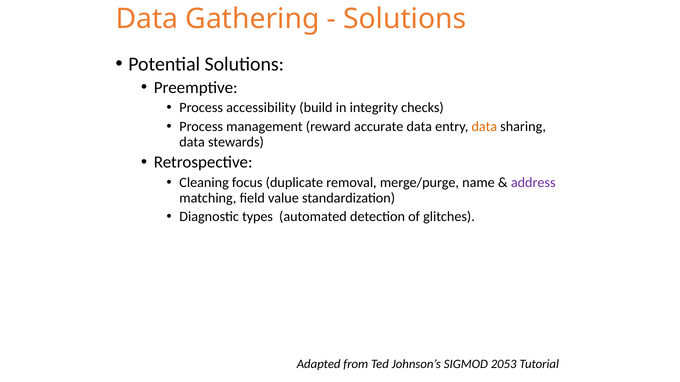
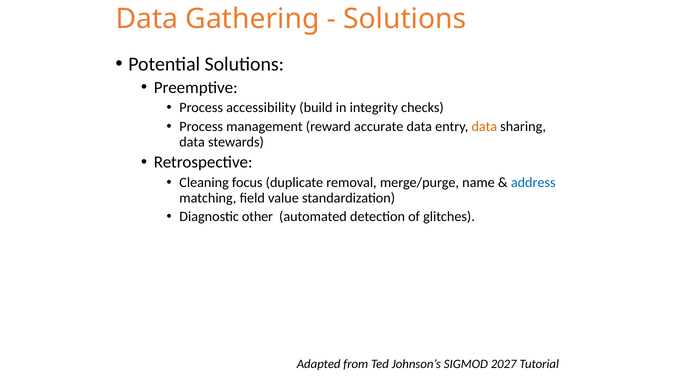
address colour: purple -> blue (533, 183)
types: types -> other (258, 217)
2053: 2053 -> 2027 (504, 365)
